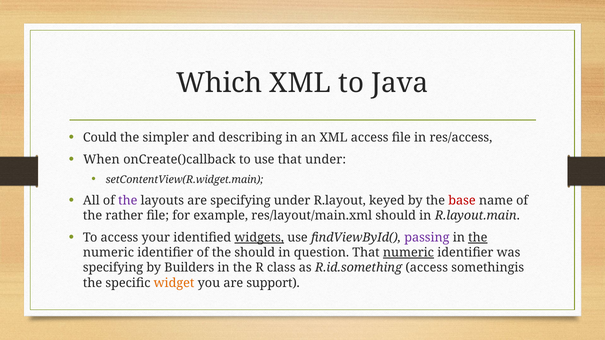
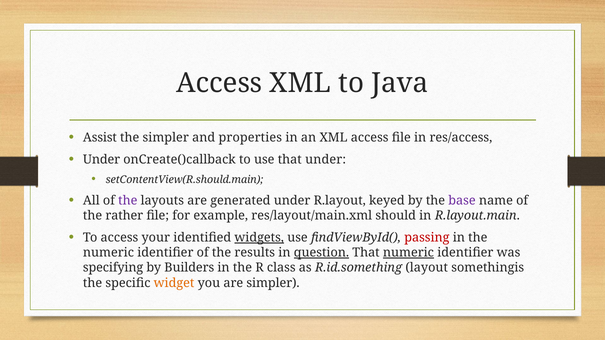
Which: Which -> Access (219, 83)
Could: Could -> Assist (100, 138)
describing: describing -> properties (250, 138)
When: When -> Under (102, 160)
setContentView(R.widget.main: setContentView(R.widget.main -> setContentView(R.should.main (185, 180)
are specifying: specifying -> generated (240, 201)
base colour: red -> purple (462, 201)
passing colour: purple -> red (427, 238)
the underline: present -> none (478, 238)
the should: should -> results (255, 253)
question underline: none -> present (321, 253)
R.id.something access: access -> layout (427, 268)
are support: support -> simpler (273, 283)
